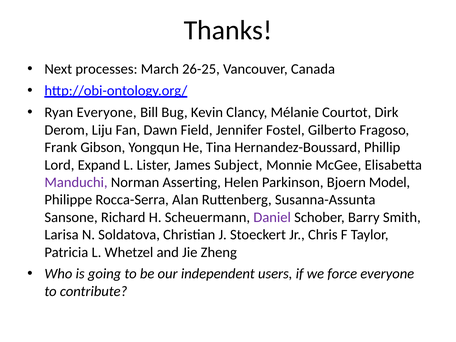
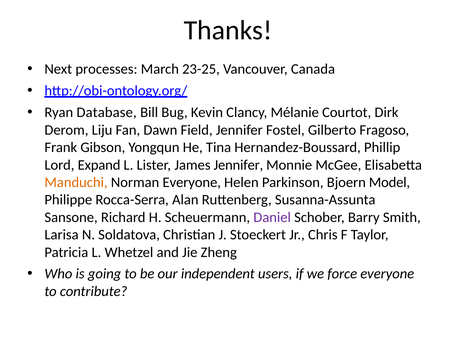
26-25: 26-25 -> 23-25 (201, 69)
Ryan Everyone: Everyone -> Database (107, 112)
James Subject: Subject -> Jennifer (238, 165)
Manduchi colour: purple -> orange (76, 182)
Norman Asserting: Asserting -> Everyone (192, 182)
